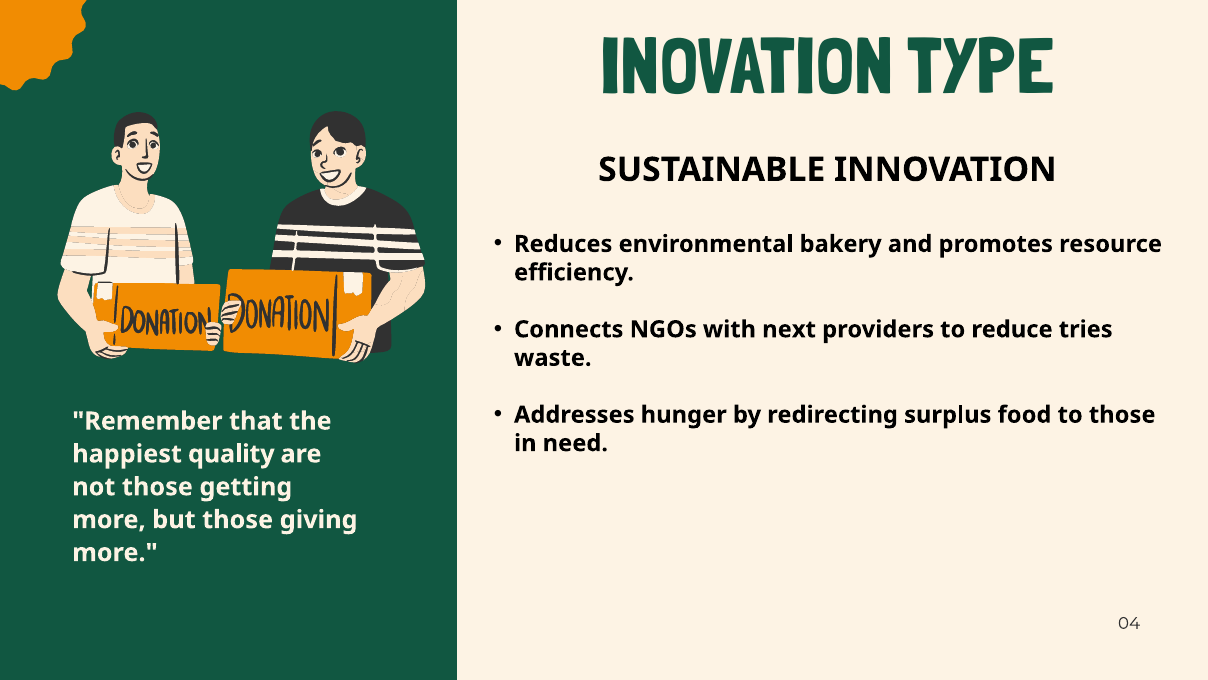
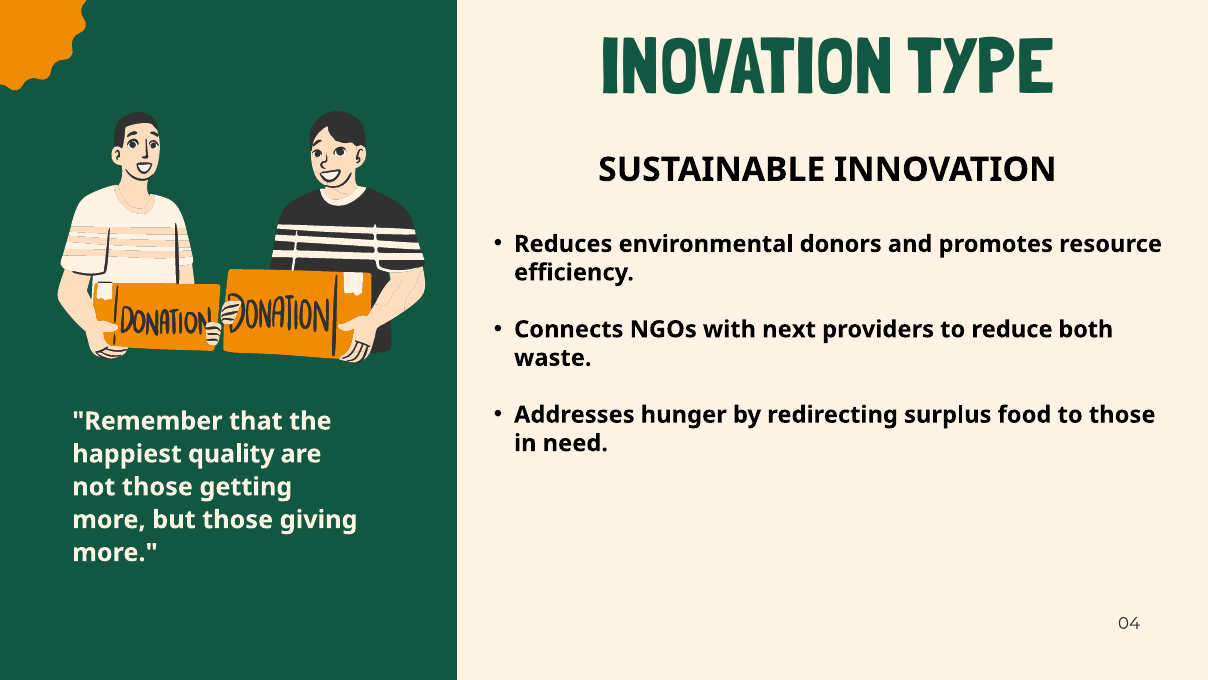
bakery: bakery -> donors (841, 244)
tries: tries -> both (1086, 329)
